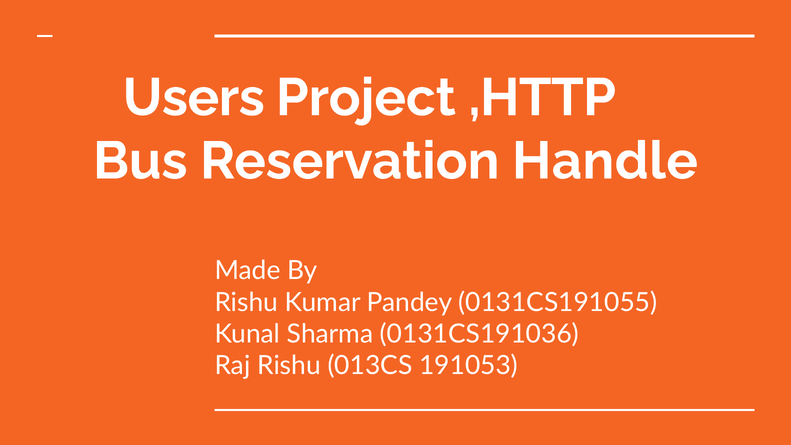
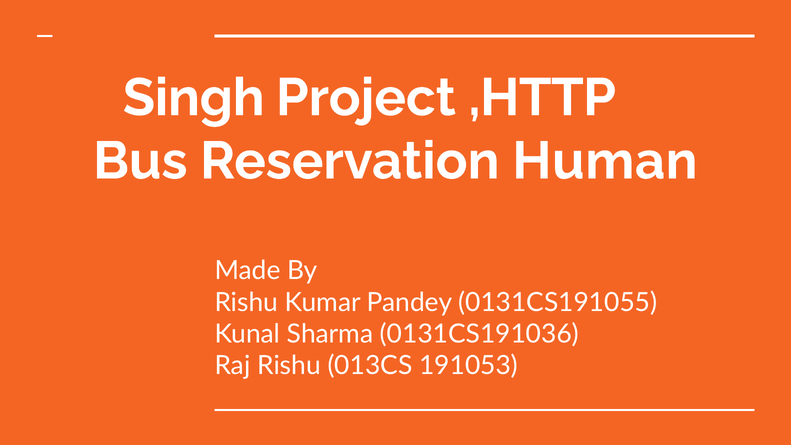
Users: Users -> Singh (194, 98)
Handle: Handle -> Human (605, 161)
